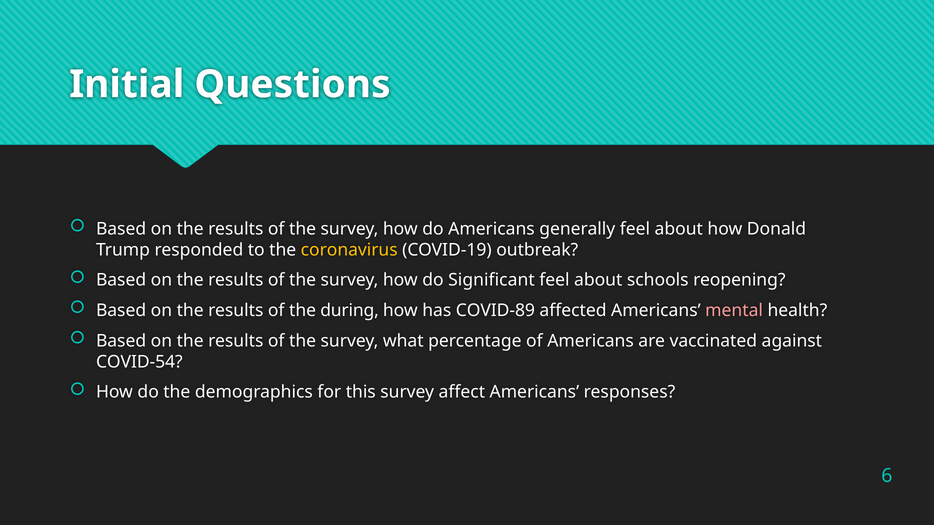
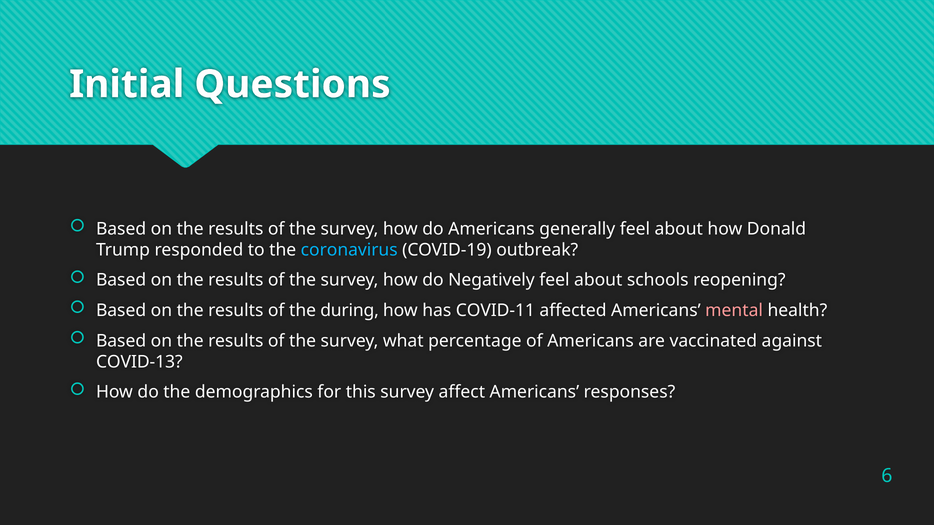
coronavirus colour: yellow -> light blue (349, 250)
Significant: Significant -> Negatively (491, 280)
COVID-89: COVID-89 -> COVID-11 (495, 311)
COVID-54: COVID-54 -> COVID-13 (139, 362)
